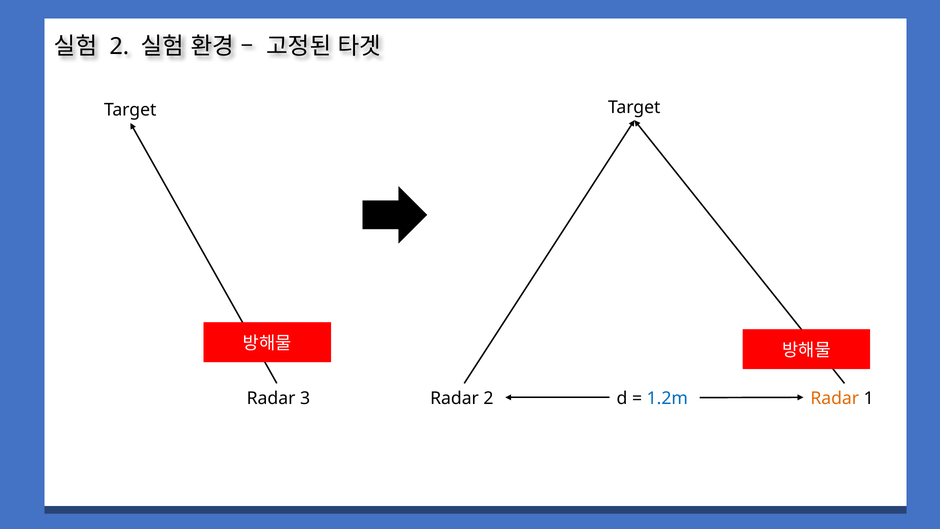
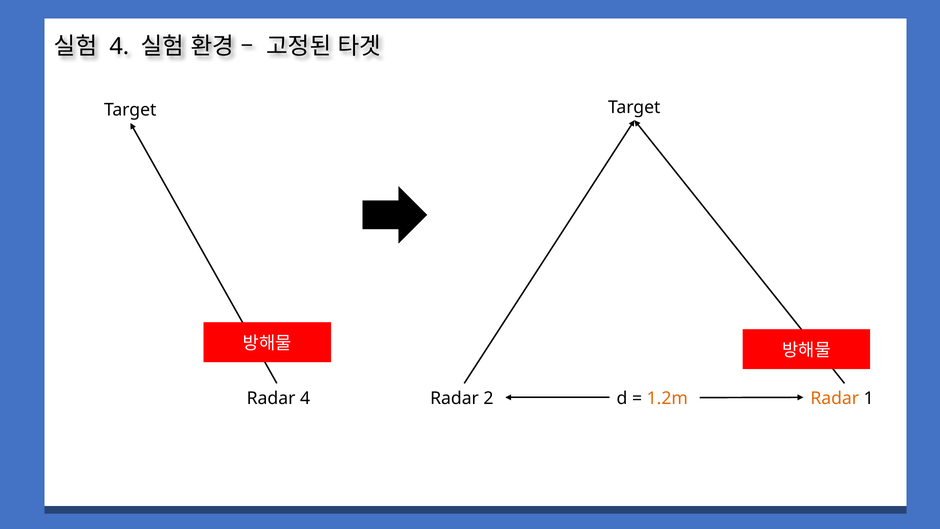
2: 2 -> 4 (119, 46)
Radar 3: 3 -> 4 (305, 398)
1.2m colour: blue -> orange (667, 398)
